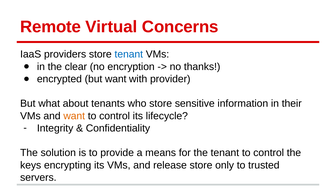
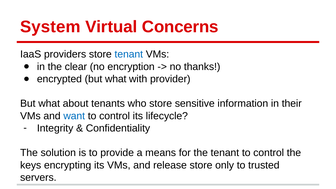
Remote: Remote -> System (50, 27)
encrypted but want: want -> what (116, 79)
want colour: orange -> blue (74, 116)
